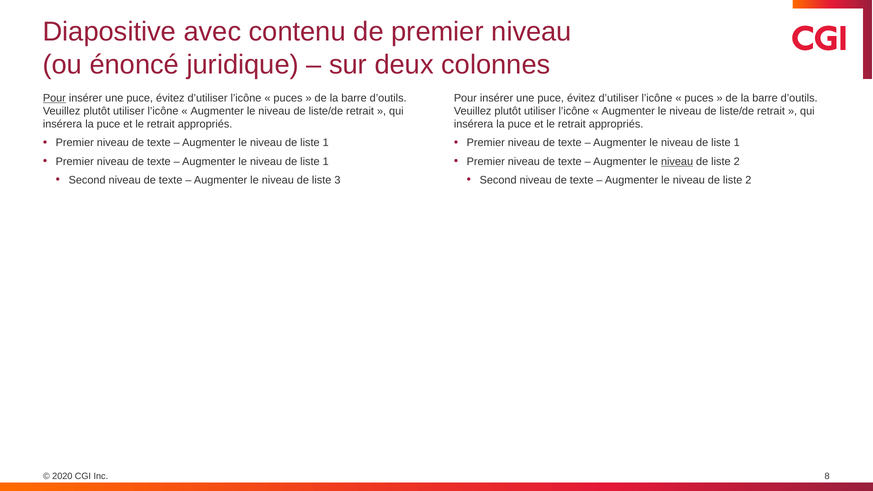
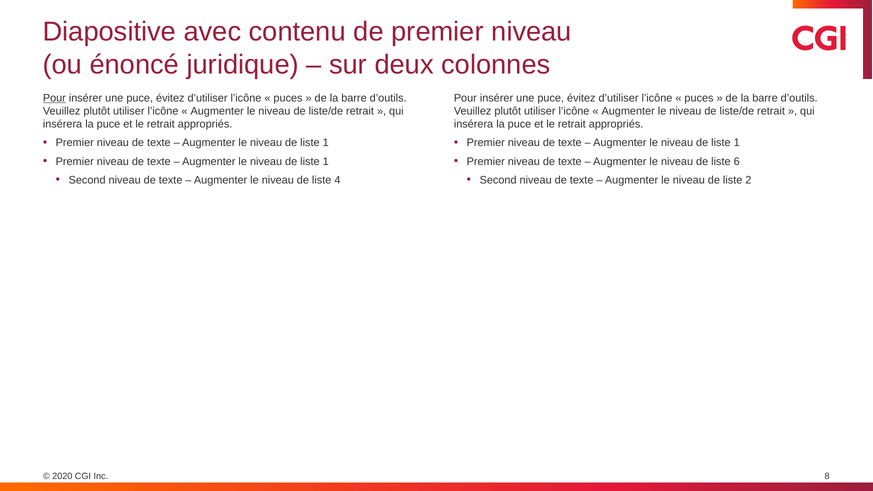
niveau underline: present -> none (677, 161)
2: 2 -> 6 (737, 161)
3: 3 -> 4 (337, 180)
